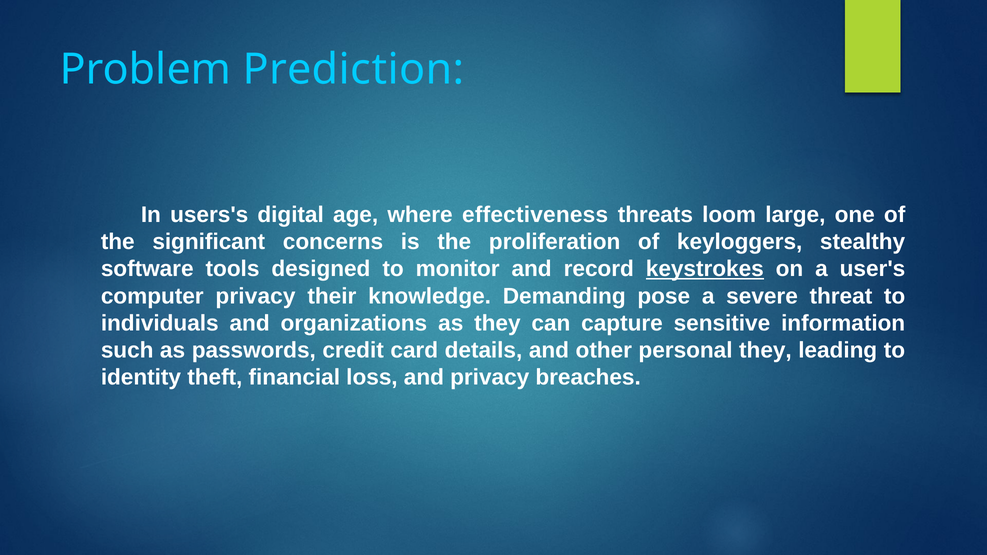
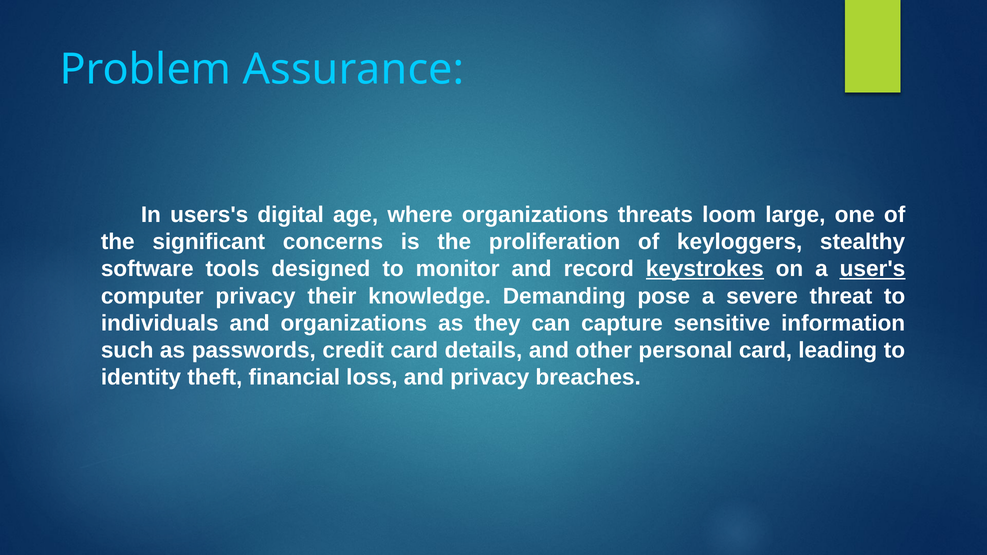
Prediction: Prediction -> Assurance (353, 69)
where effectiveness: effectiveness -> organizations (535, 215)
user's underline: none -> present (872, 269)
personal they: they -> card (766, 351)
